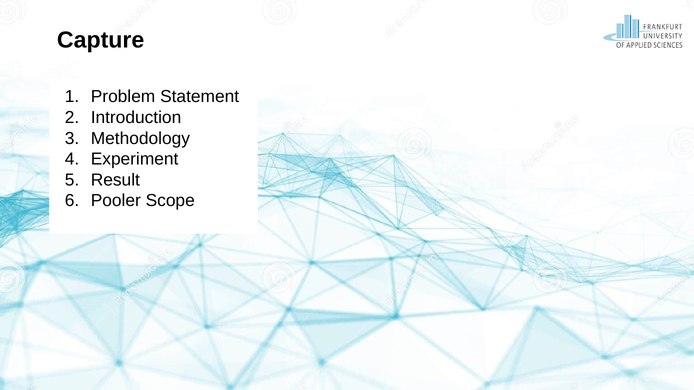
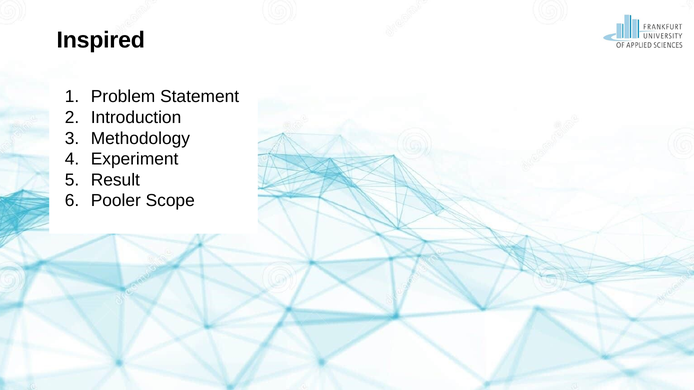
Capture: Capture -> Inspired (101, 40)
